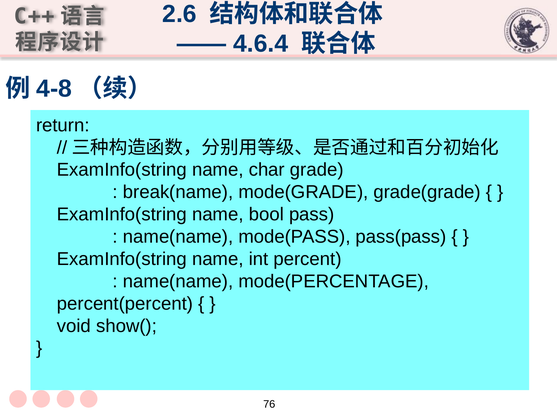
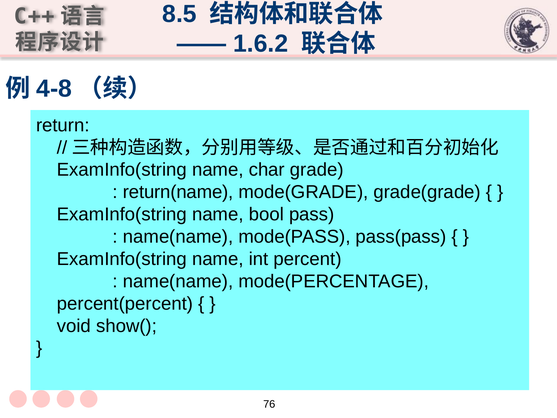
2.6: 2.6 -> 8.5 (179, 14)
4.6.4: 4.6.4 -> 1.6.2 (261, 44)
break(name: break(name -> return(name (178, 192)
